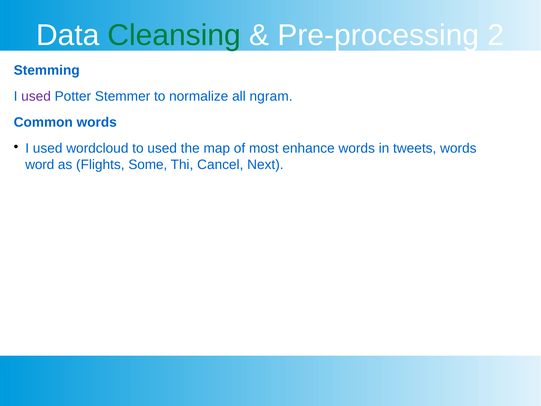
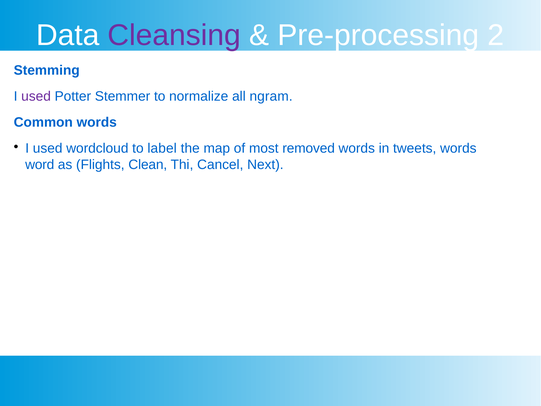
Cleansing colour: green -> purple (174, 35)
to used: used -> label (162, 148)
enhance: enhance -> removed (309, 148)
Some: Some -> Clean (148, 165)
